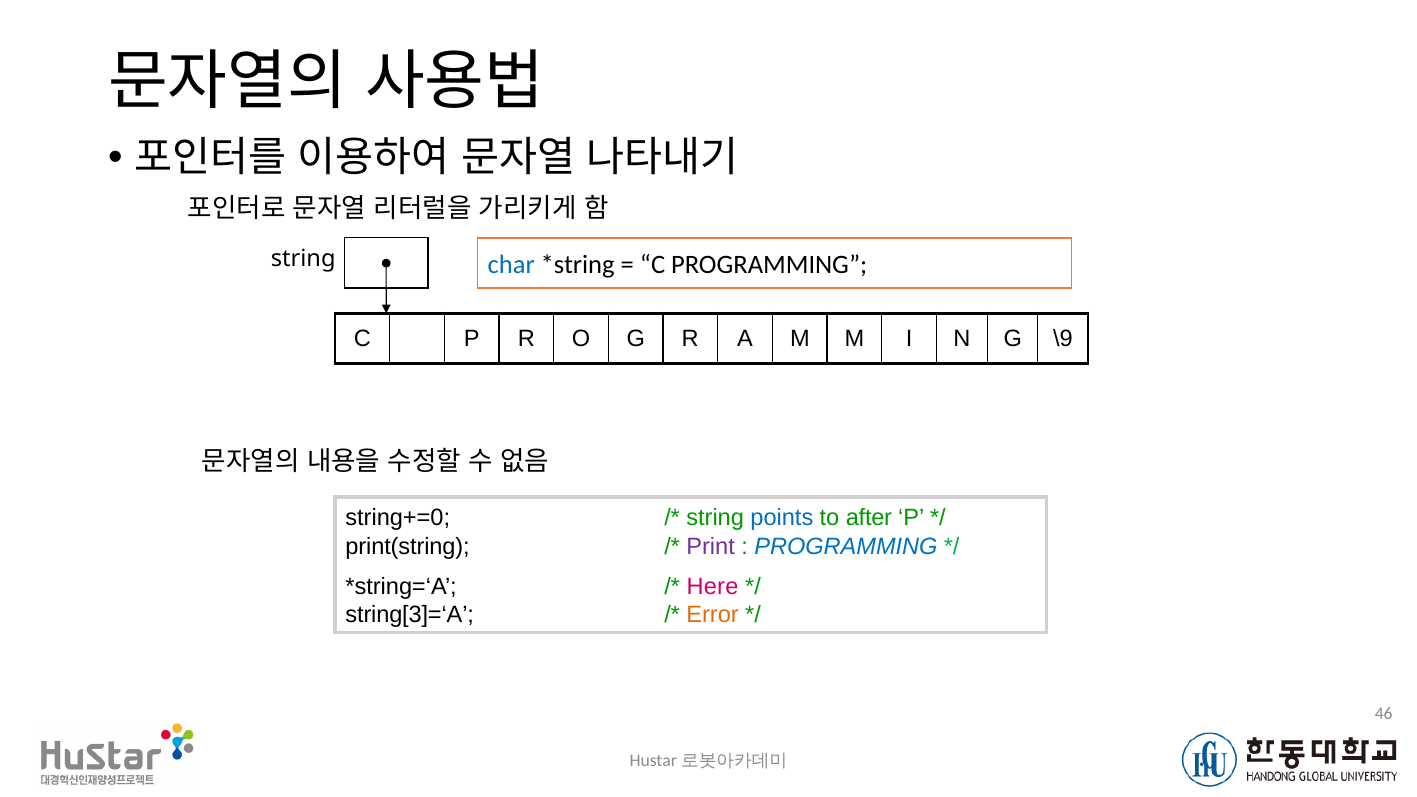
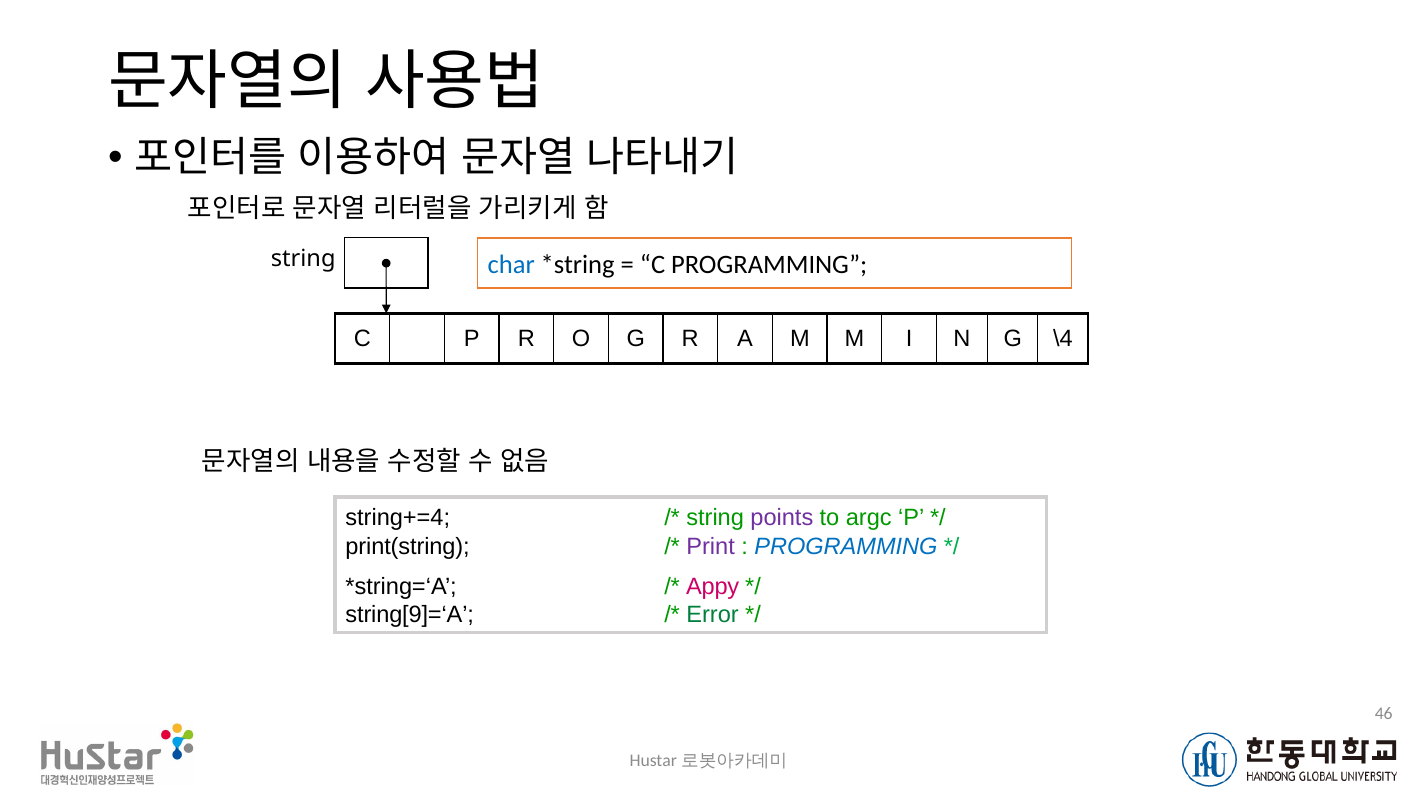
\9: \9 -> \4 (1063, 339)
string+=0: string+=0 -> string+=4 (398, 518)
points colour: blue -> purple (782, 518)
after: after -> argc (869, 518)
Here: Here -> Appy (713, 587)
string[3]=‘A: string[3]=‘A -> string[9]=‘A (410, 615)
Error colour: orange -> green (713, 615)
